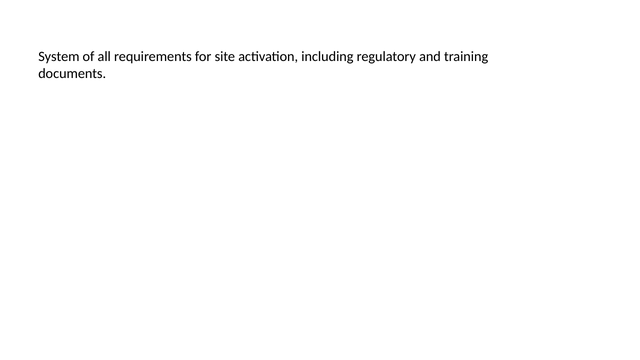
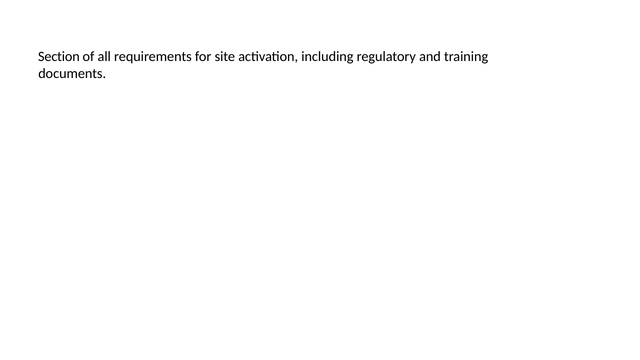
System: System -> Section (59, 56)
